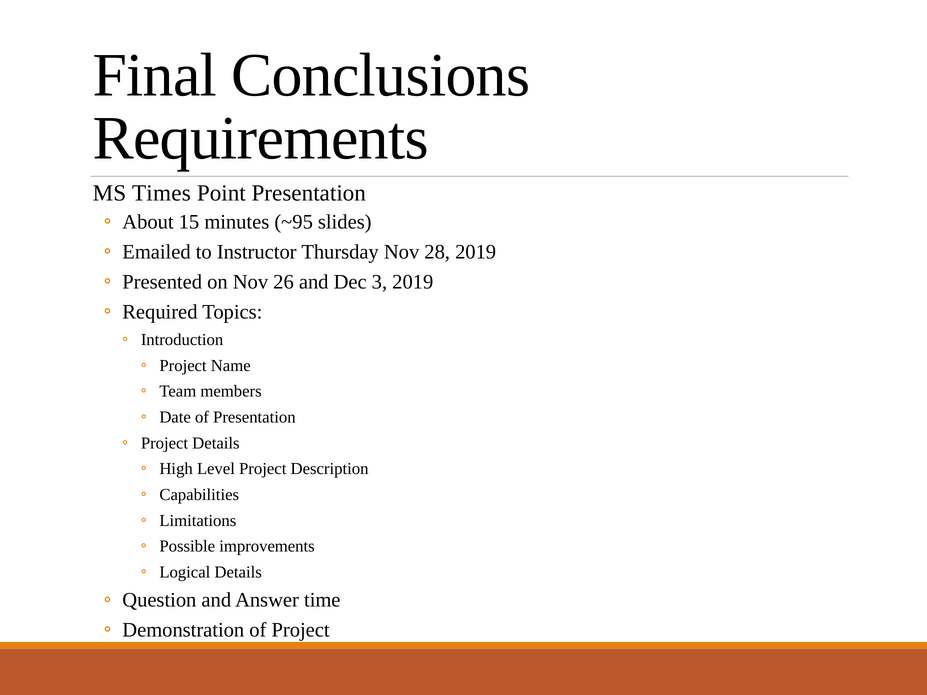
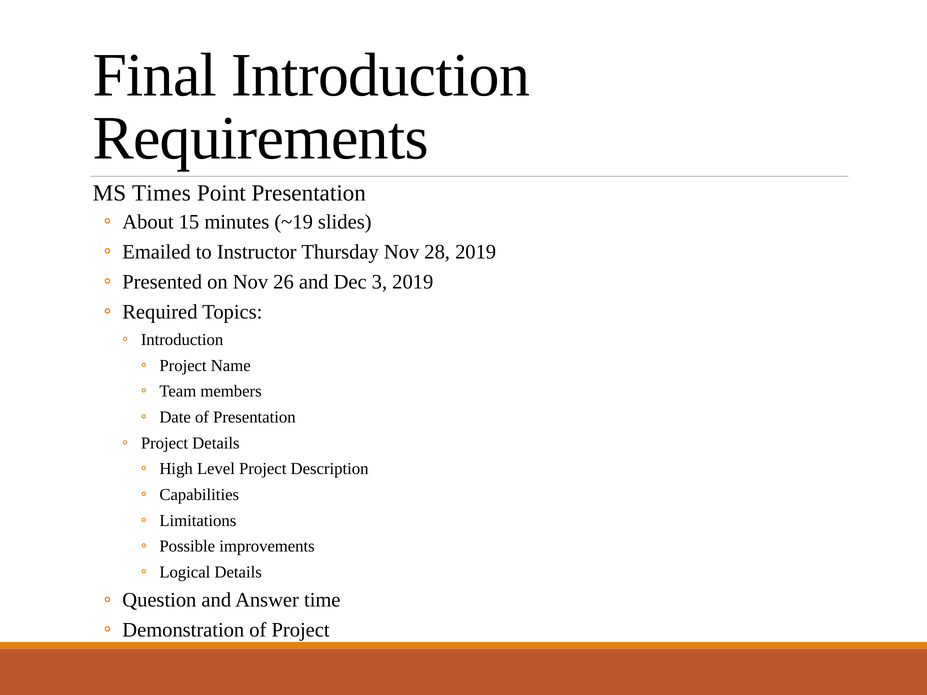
Final Conclusions: Conclusions -> Introduction (381, 75)
~95: ~95 -> ~19 (294, 222)
